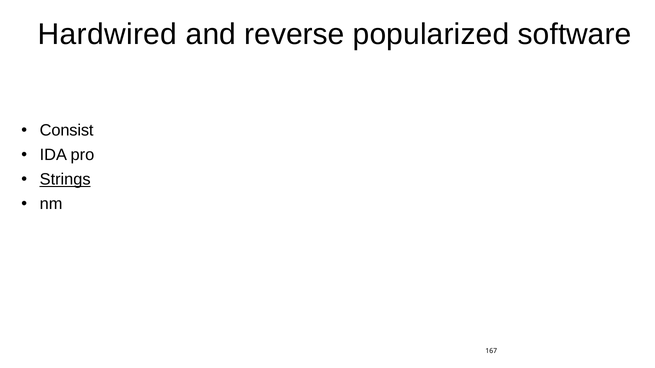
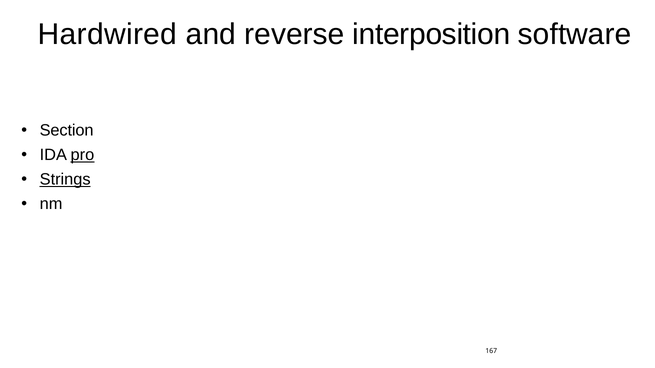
popularized: popularized -> interposition (431, 34)
Consist: Consist -> Section (67, 131)
pro underline: none -> present (82, 155)
